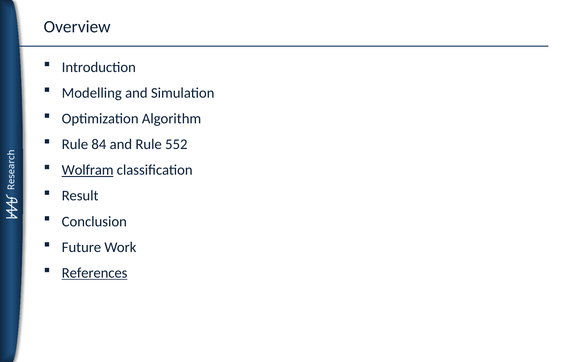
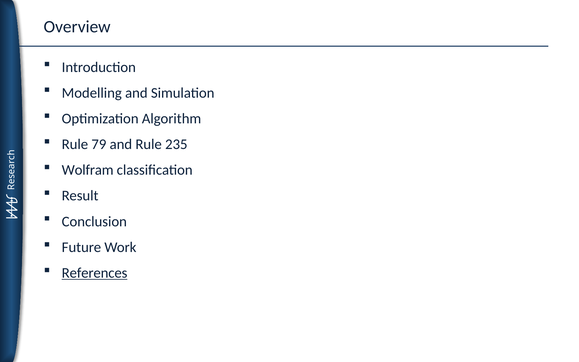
84: 84 -> 79 (99, 144)
552: 552 -> 235 (176, 144)
Wolfram underline: present -> none (88, 170)
